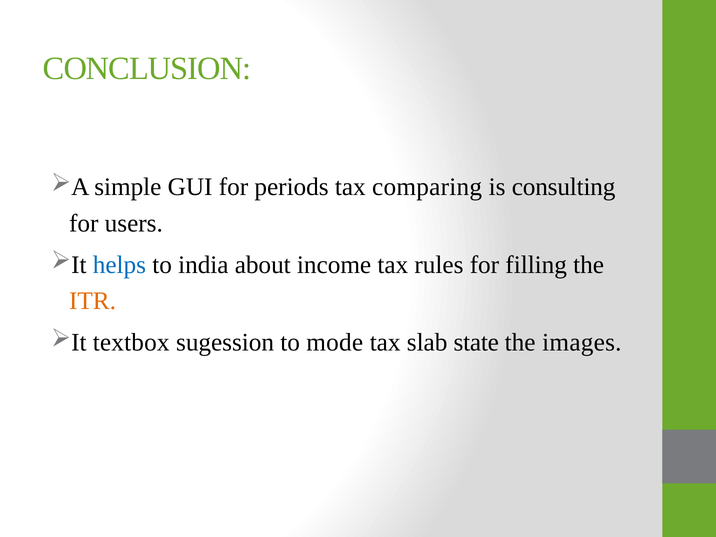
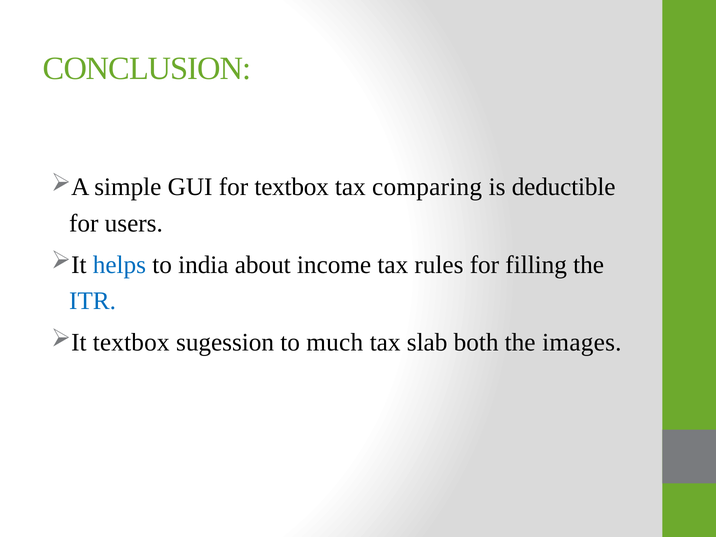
for periods: periods -> textbox (292, 187)
consulting: consulting -> deductible (564, 187)
ITR colour: orange -> blue (93, 301)
mode: mode -> much (335, 343)
state: state -> both (476, 343)
